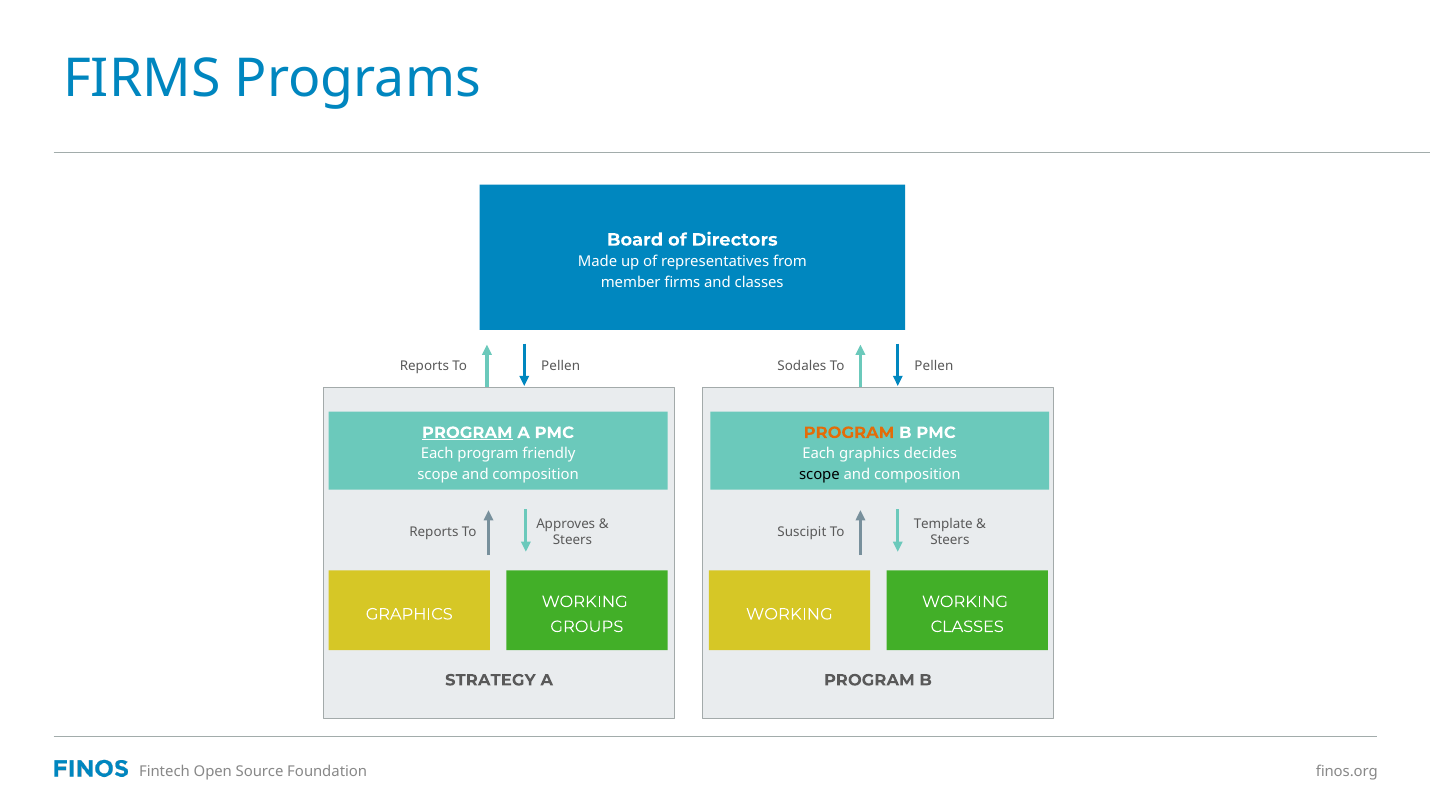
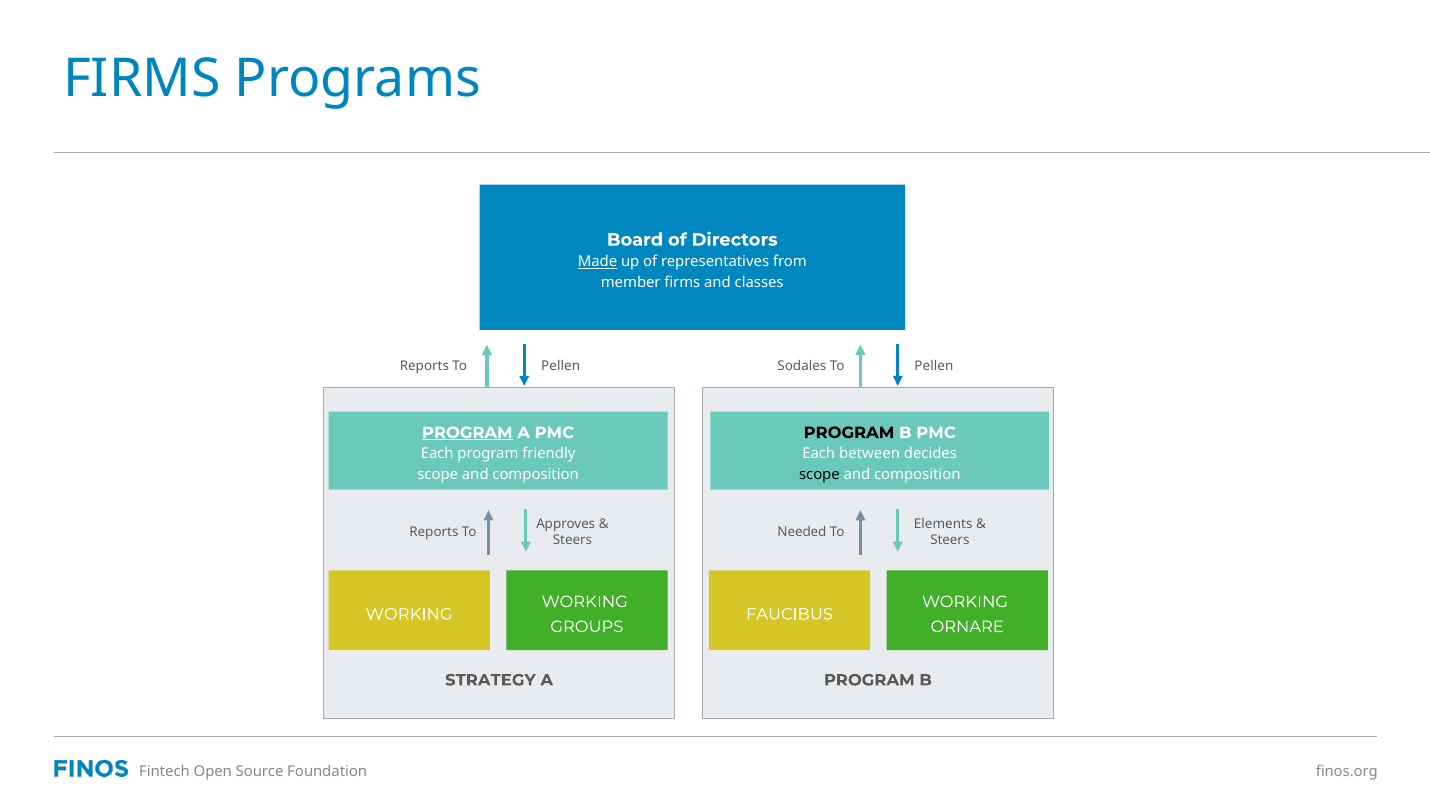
Made underline: none -> present (598, 262)
PROGRAM colour: orange -> black (849, 433)
Each graphics: graphics -> between (870, 454)
Template: Template -> Elements (943, 525)
Suscipit: Suscipit -> Needed (802, 533)
GRAPHICS: GRAPHICS -> WORKING (409, 614)
WORKING: WORKING -> FAUCIBUS (789, 614)
CLASSES: CLASSES -> ORNARE (967, 627)
